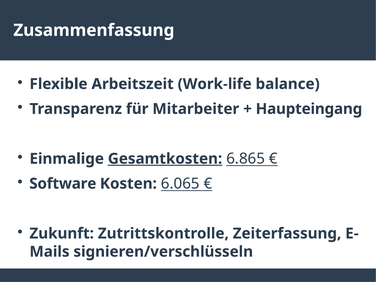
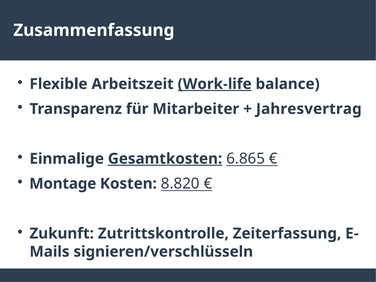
Work-life underline: none -> present (215, 84)
Haupteingang: Haupteingang -> Jahresvertrag (309, 109)
Software: Software -> Montage (63, 184)
6.065: 6.065 -> 8.820 (180, 184)
